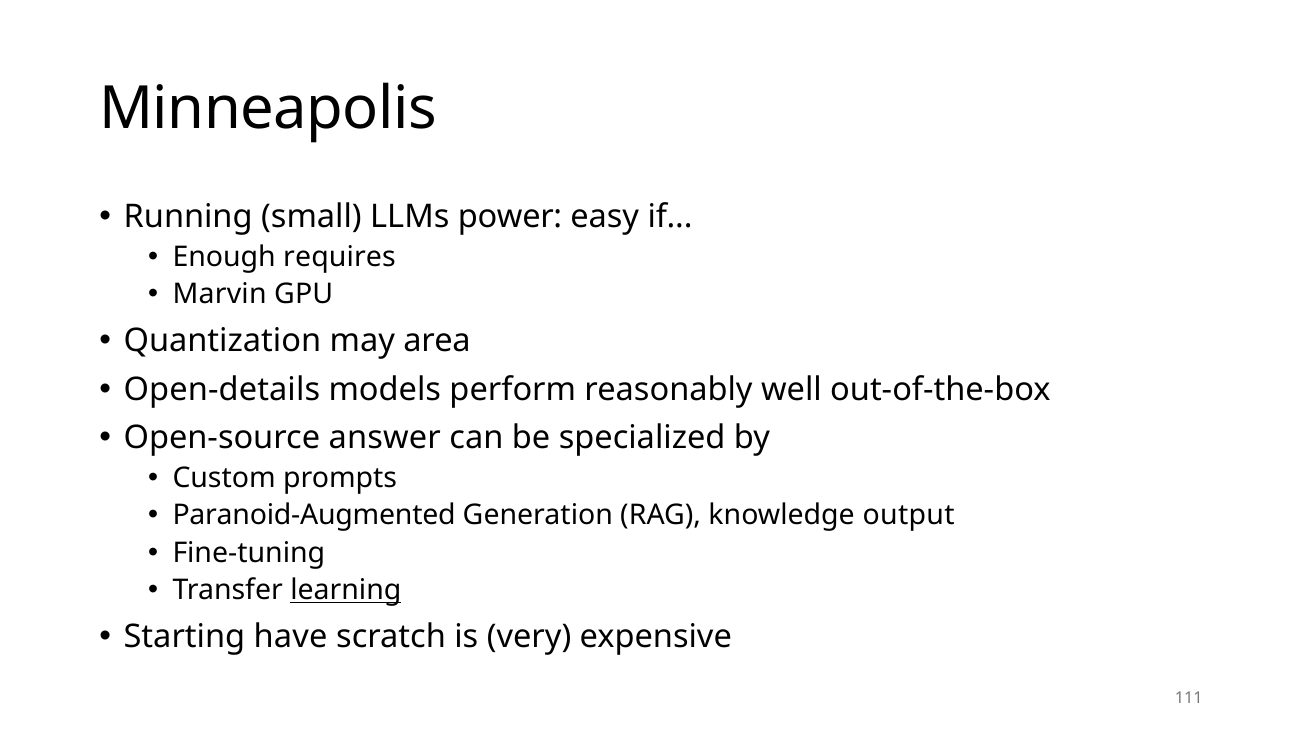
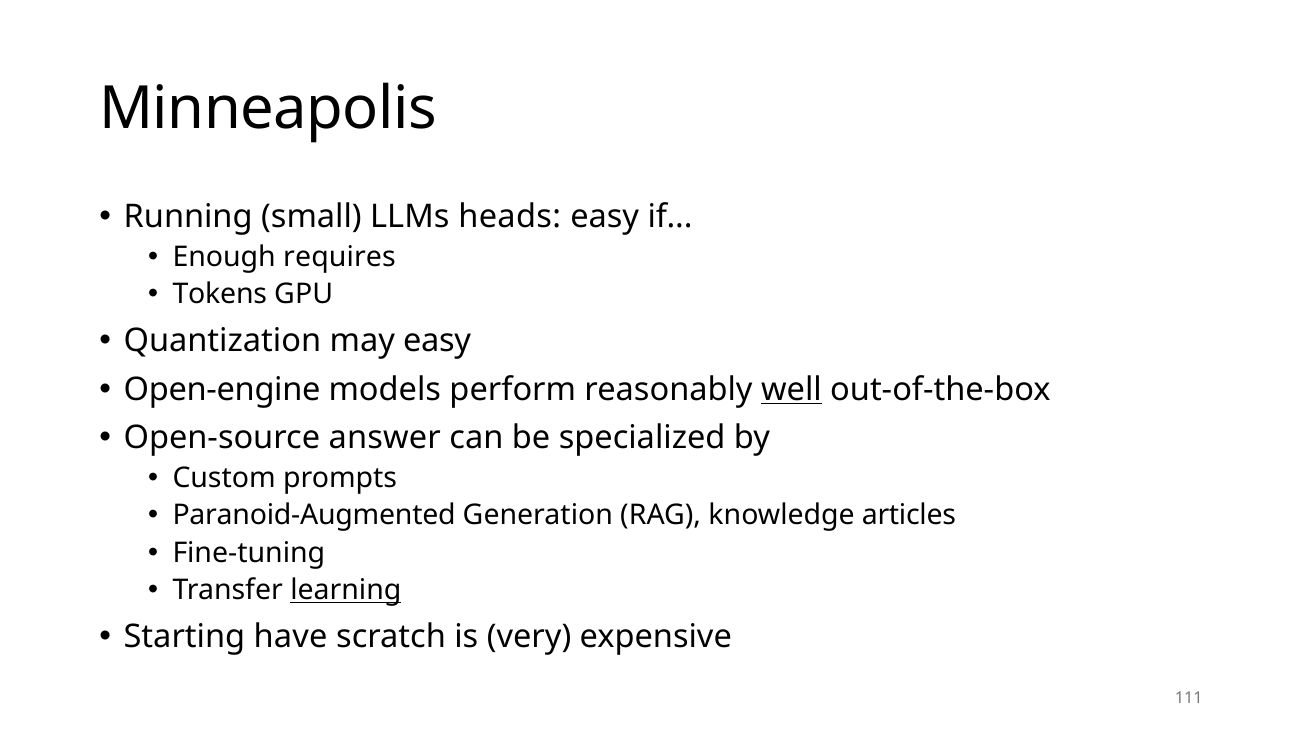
power: power -> heads (510, 217)
Marvin: Marvin -> Tokens (220, 294)
may area: area -> easy (437, 341)
Open-details: Open-details -> Open-engine (222, 390)
well underline: none -> present (791, 390)
output: output -> articles (909, 516)
